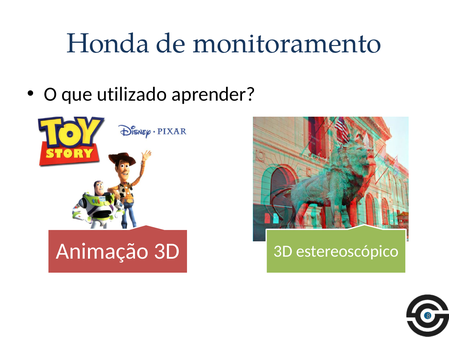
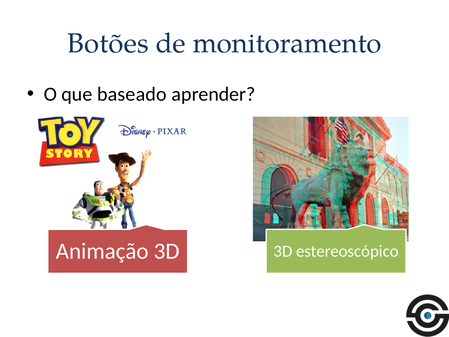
Honda: Honda -> Botões (108, 43)
utilizado: utilizado -> baseado (132, 94)
